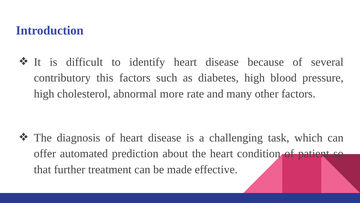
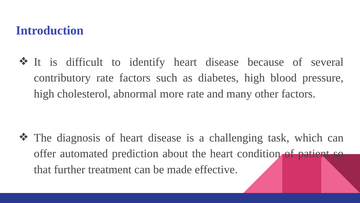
contributory this: this -> rate (105, 78)
